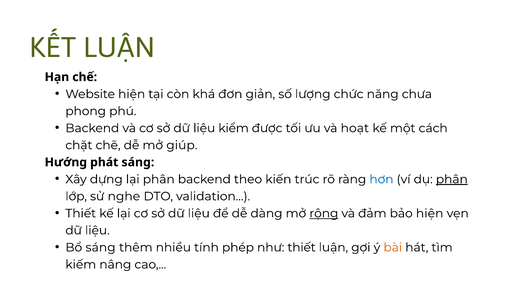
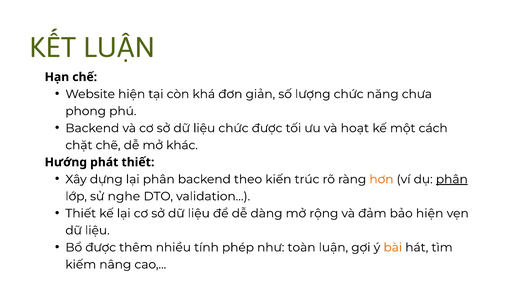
liệu kiểm: kiểm -> chức (233, 128)
giúp: giúp -> khác (182, 145)
phát sáng: sáng -> thiết (138, 162)
hơn colour: blue -> orange (381, 179)
rộng underline: present -> none (324, 214)
Bổ sáng: sáng -> được (101, 248)
như thiết: thiết -> toàn (302, 248)
